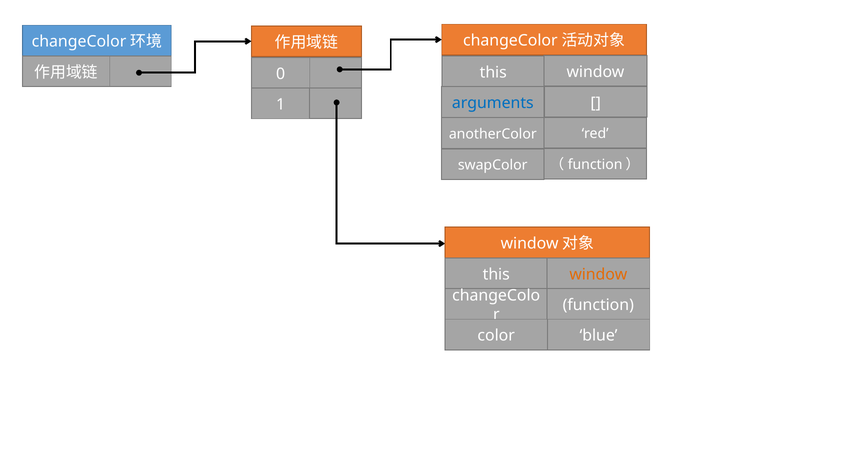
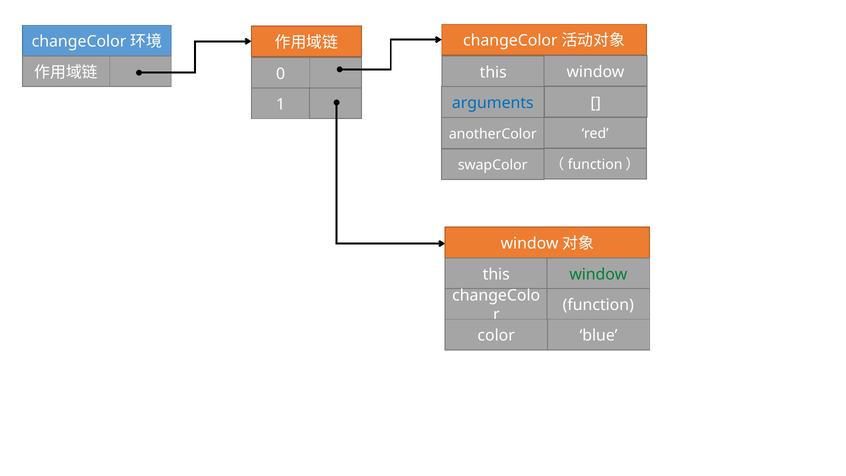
window colour: orange -> green (598, 274)
